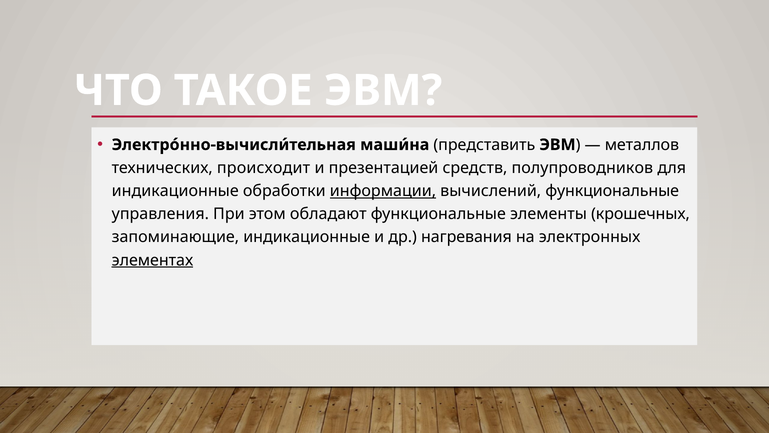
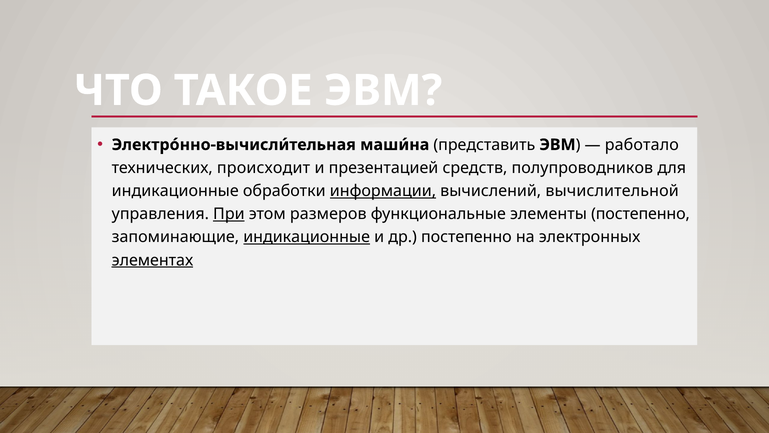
металлов: металлов -> работало (642, 145)
вычислений функциональные: функциональные -> вычислительной (612, 191)
При underline: none -> present (229, 214)
обладают: обладают -> размеров (328, 214)
элементы крошечных: крошечных -> постепенно (640, 214)
индикационные underline: none -> present (307, 237)
др нагревания: нагревания -> постепенно (466, 237)
